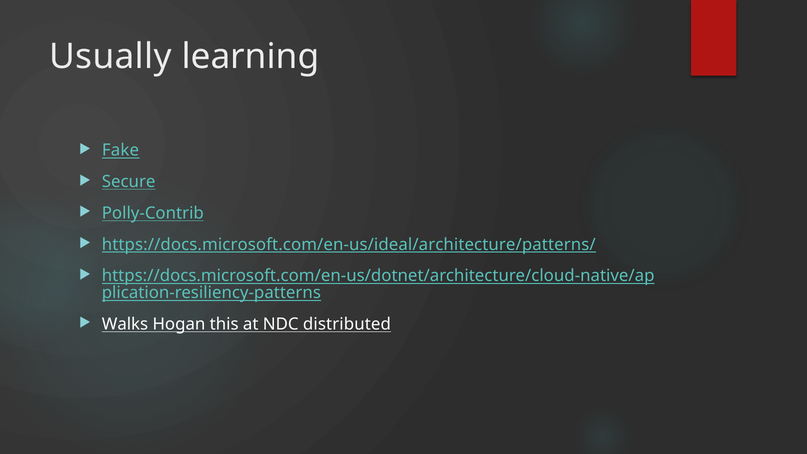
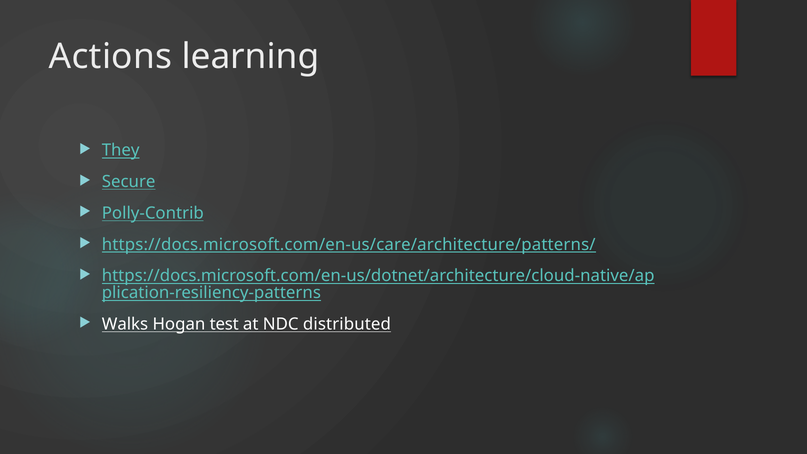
Usually: Usually -> Actions (111, 57)
Fake: Fake -> They (121, 150)
https://docs.microsoft.com/en-us/ideal/architecture/patterns/: https://docs.microsoft.com/en-us/ideal/architecture/patterns/ -> https://docs.microsoft.com/en-us/care/architecture/patterns/ (349, 244)
this: this -> test (224, 324)
